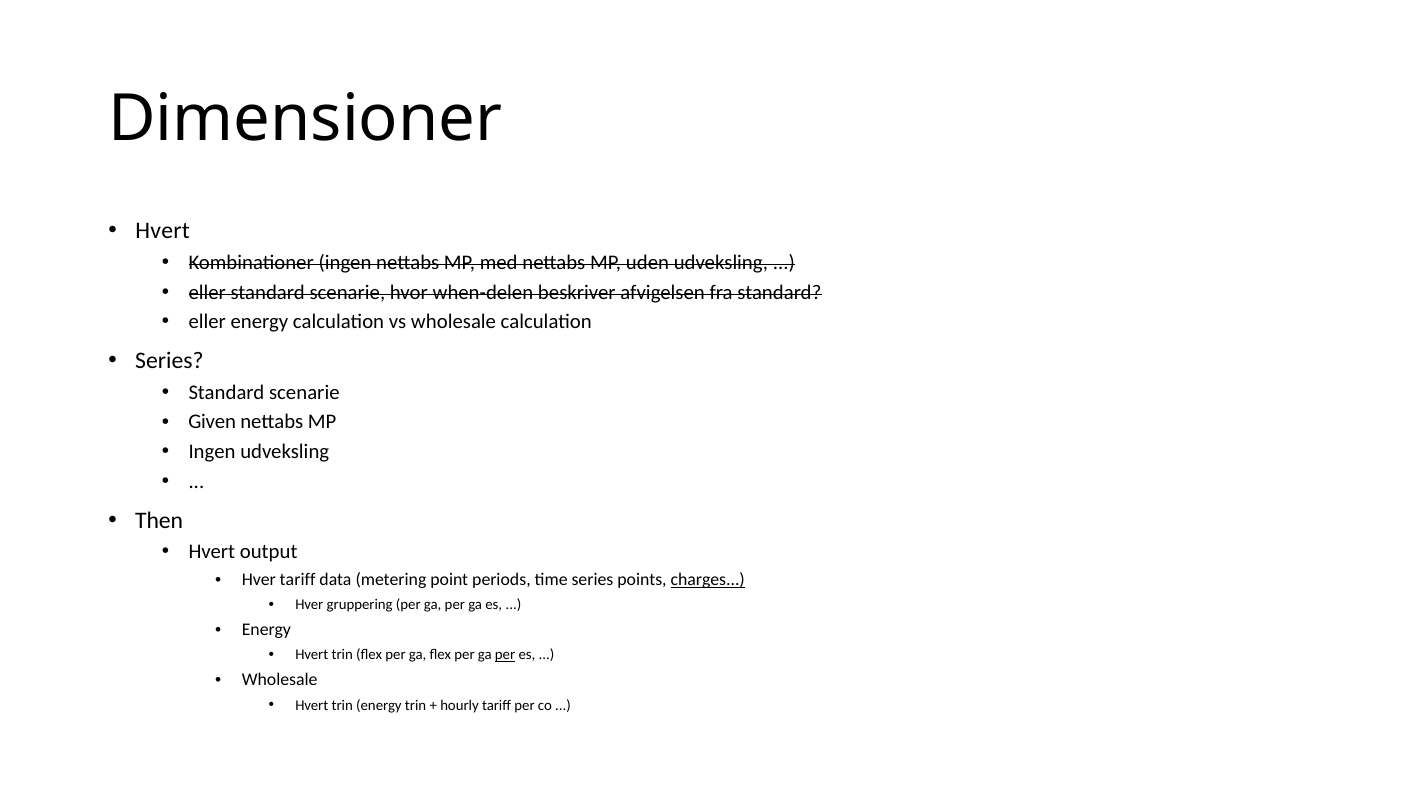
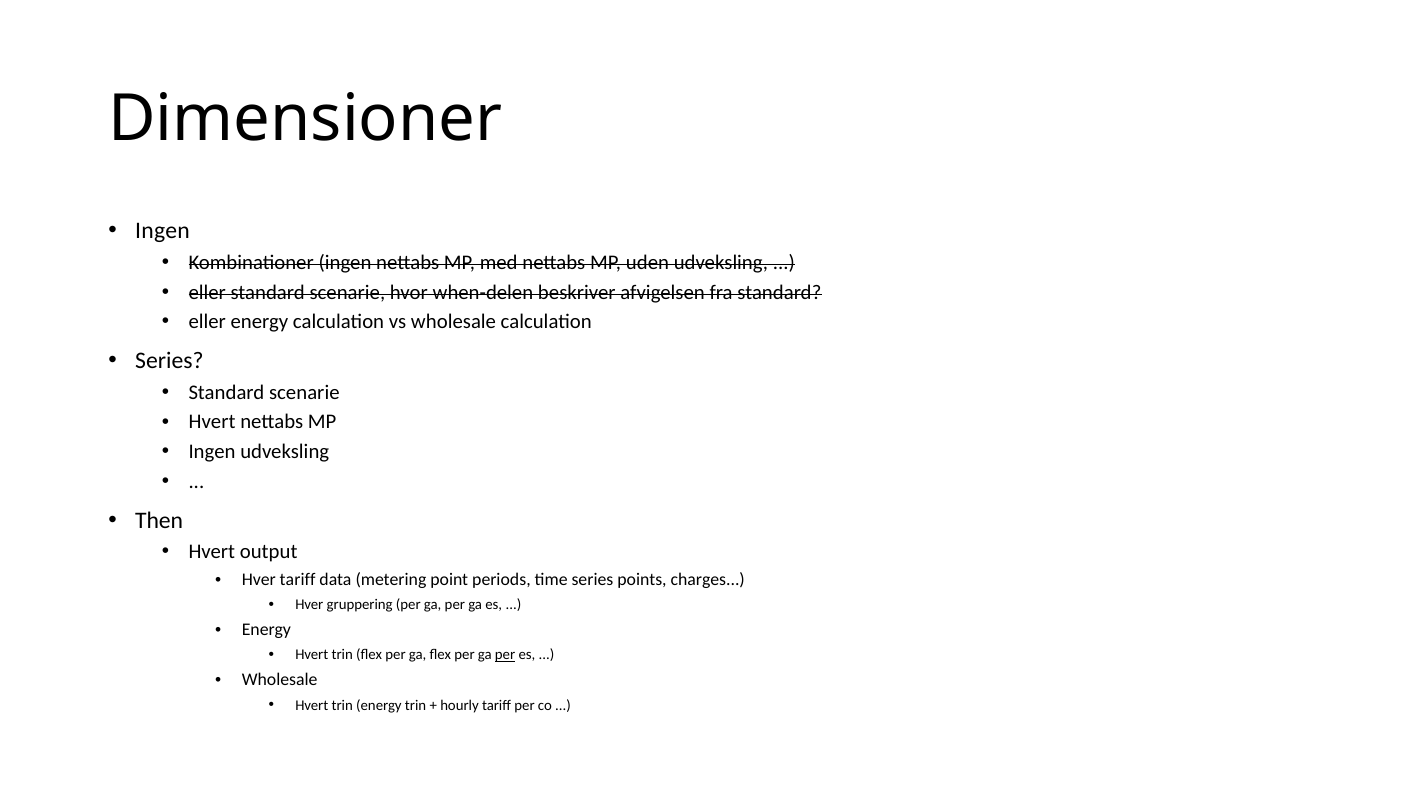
Hvert: Hvert -> Ingen (163, 231)
Given: Given -> Hvert (212, 422)
charges underline: present -> none (708, 580)
